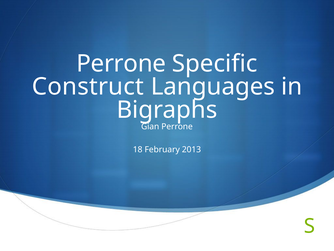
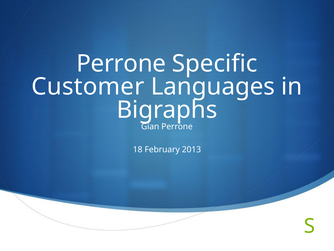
Construct: Construct -> Customer (88, 87)
